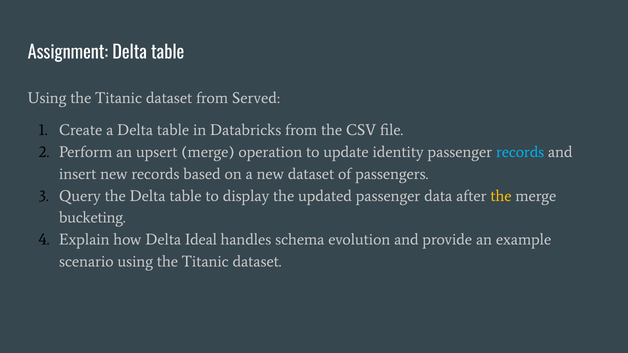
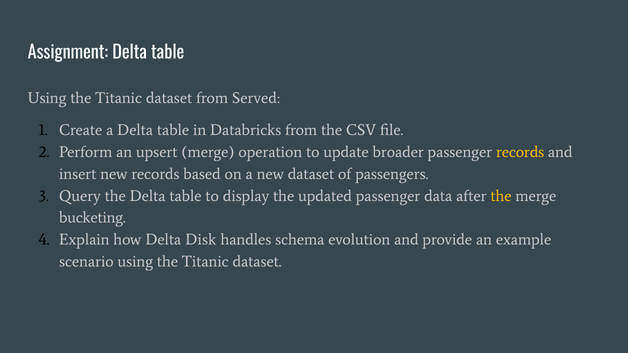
identity: identity -> broader (398, 152)
records colour: light blue -> yellow (520, 152)
Ideal: Ideal -> Disk (201, 240)
